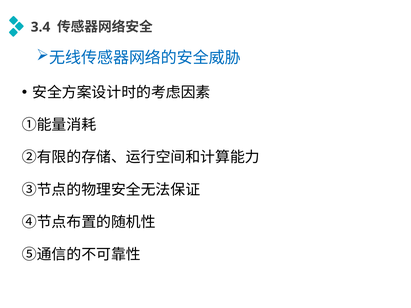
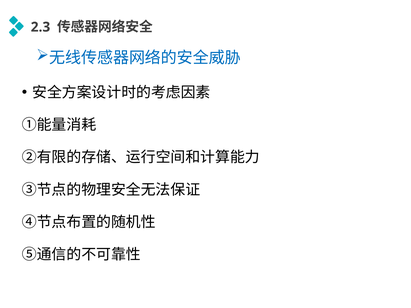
3.4: 3.4 -> 2.3 (40, 27)
